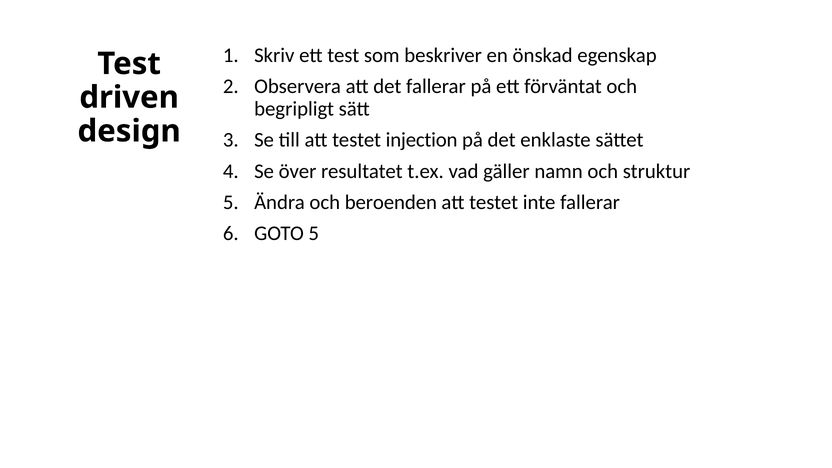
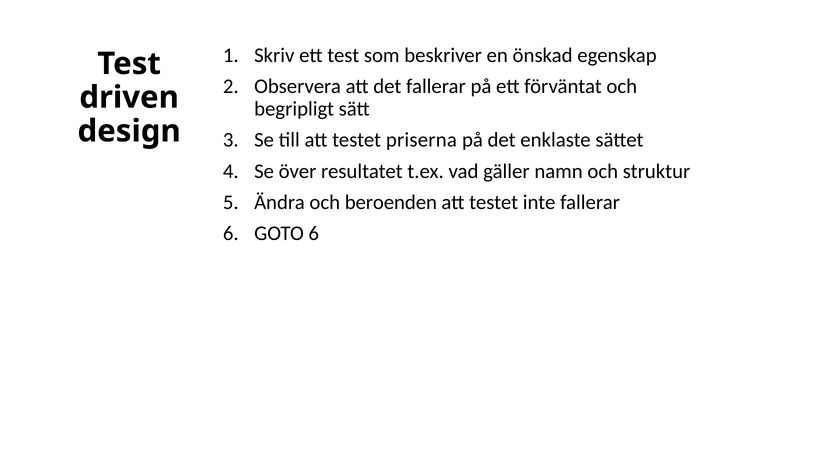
injection: injection -> priserna (421, 140)
GOTO 5: 5 -> 6 (314, 233)
